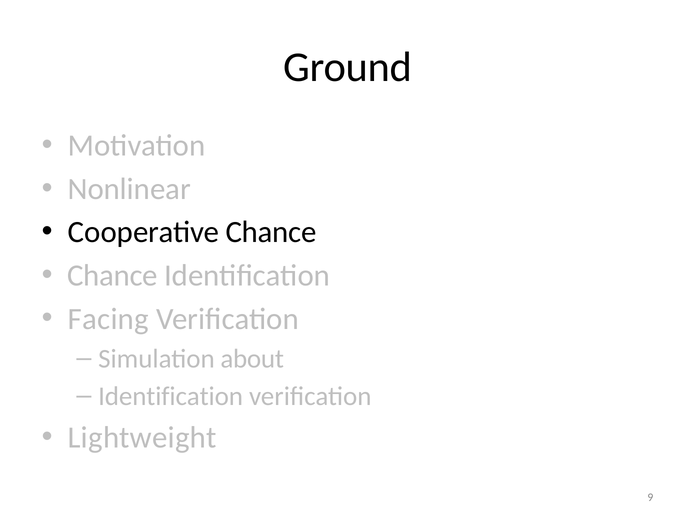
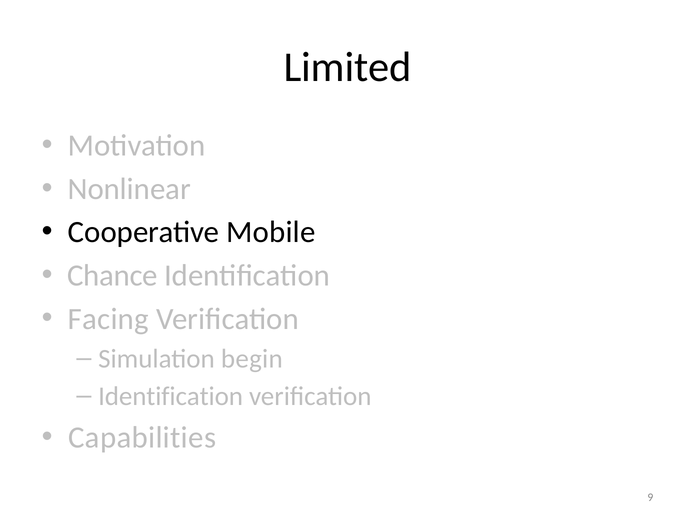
Ground: Ground -> Limited (347, 67)
Cooperative Chance: Chance -> Mobile (271, 232)
about: about -> begin (252, 359)
Lightweight: Lightweight -> Capabilities (142, 438)
